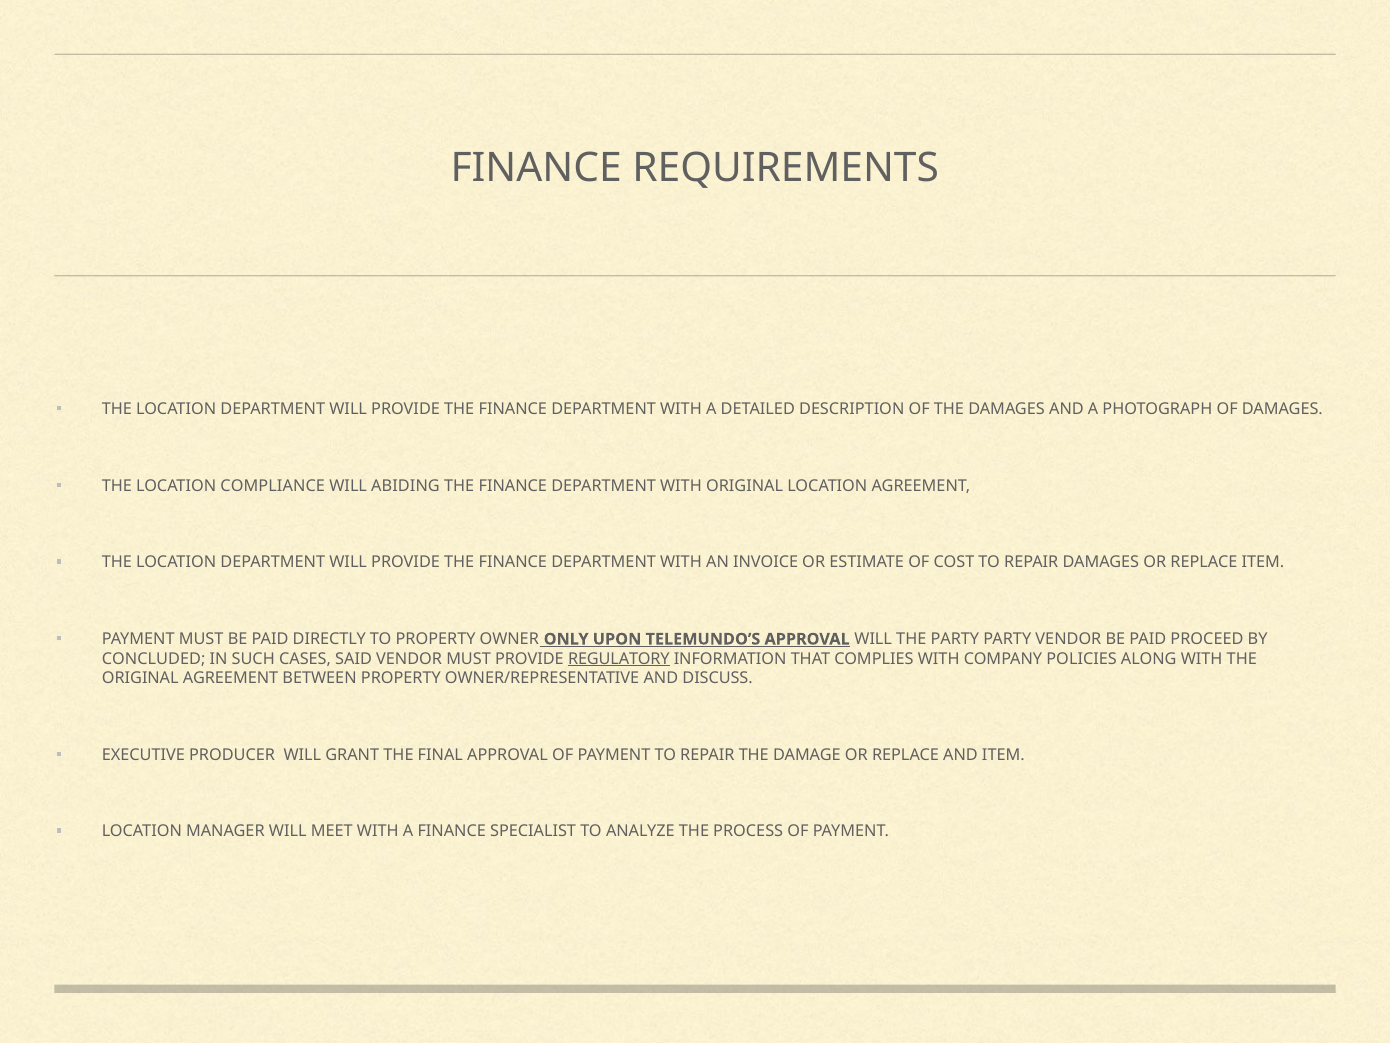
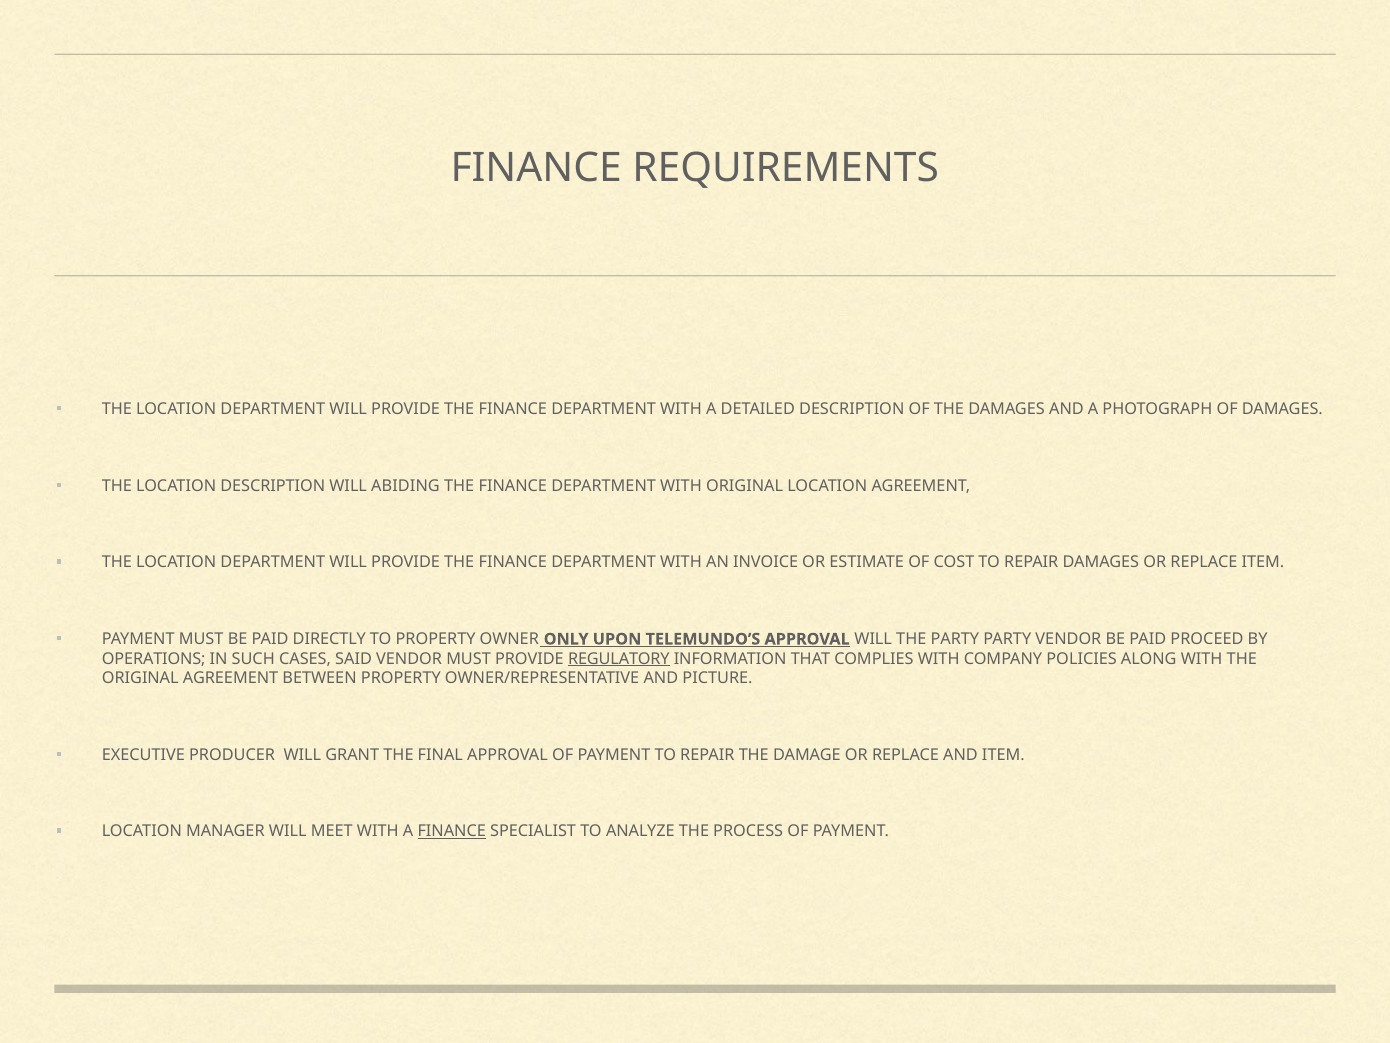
LOCATION COMPLIANCE: COMPLIANCE -> DESCRIPTION (273, 486)
CONCLUDED: CONCLUDED -> OPERATIONS (154, 658)
DISCUSS: DISCUSS -> PICTURE (718, 678)
FINANCE underline: none -> present (452, 831)
